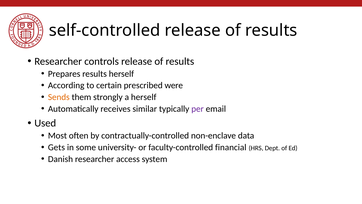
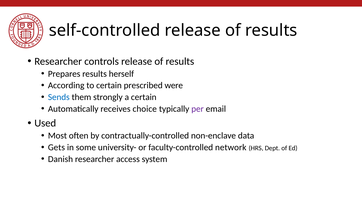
Sends colour: orange -> blue (59, 97)
a herself: herself -> certain (144, 97)
similar: similar -> choice (145, 109)
financial: financial -> network (231, 147)
